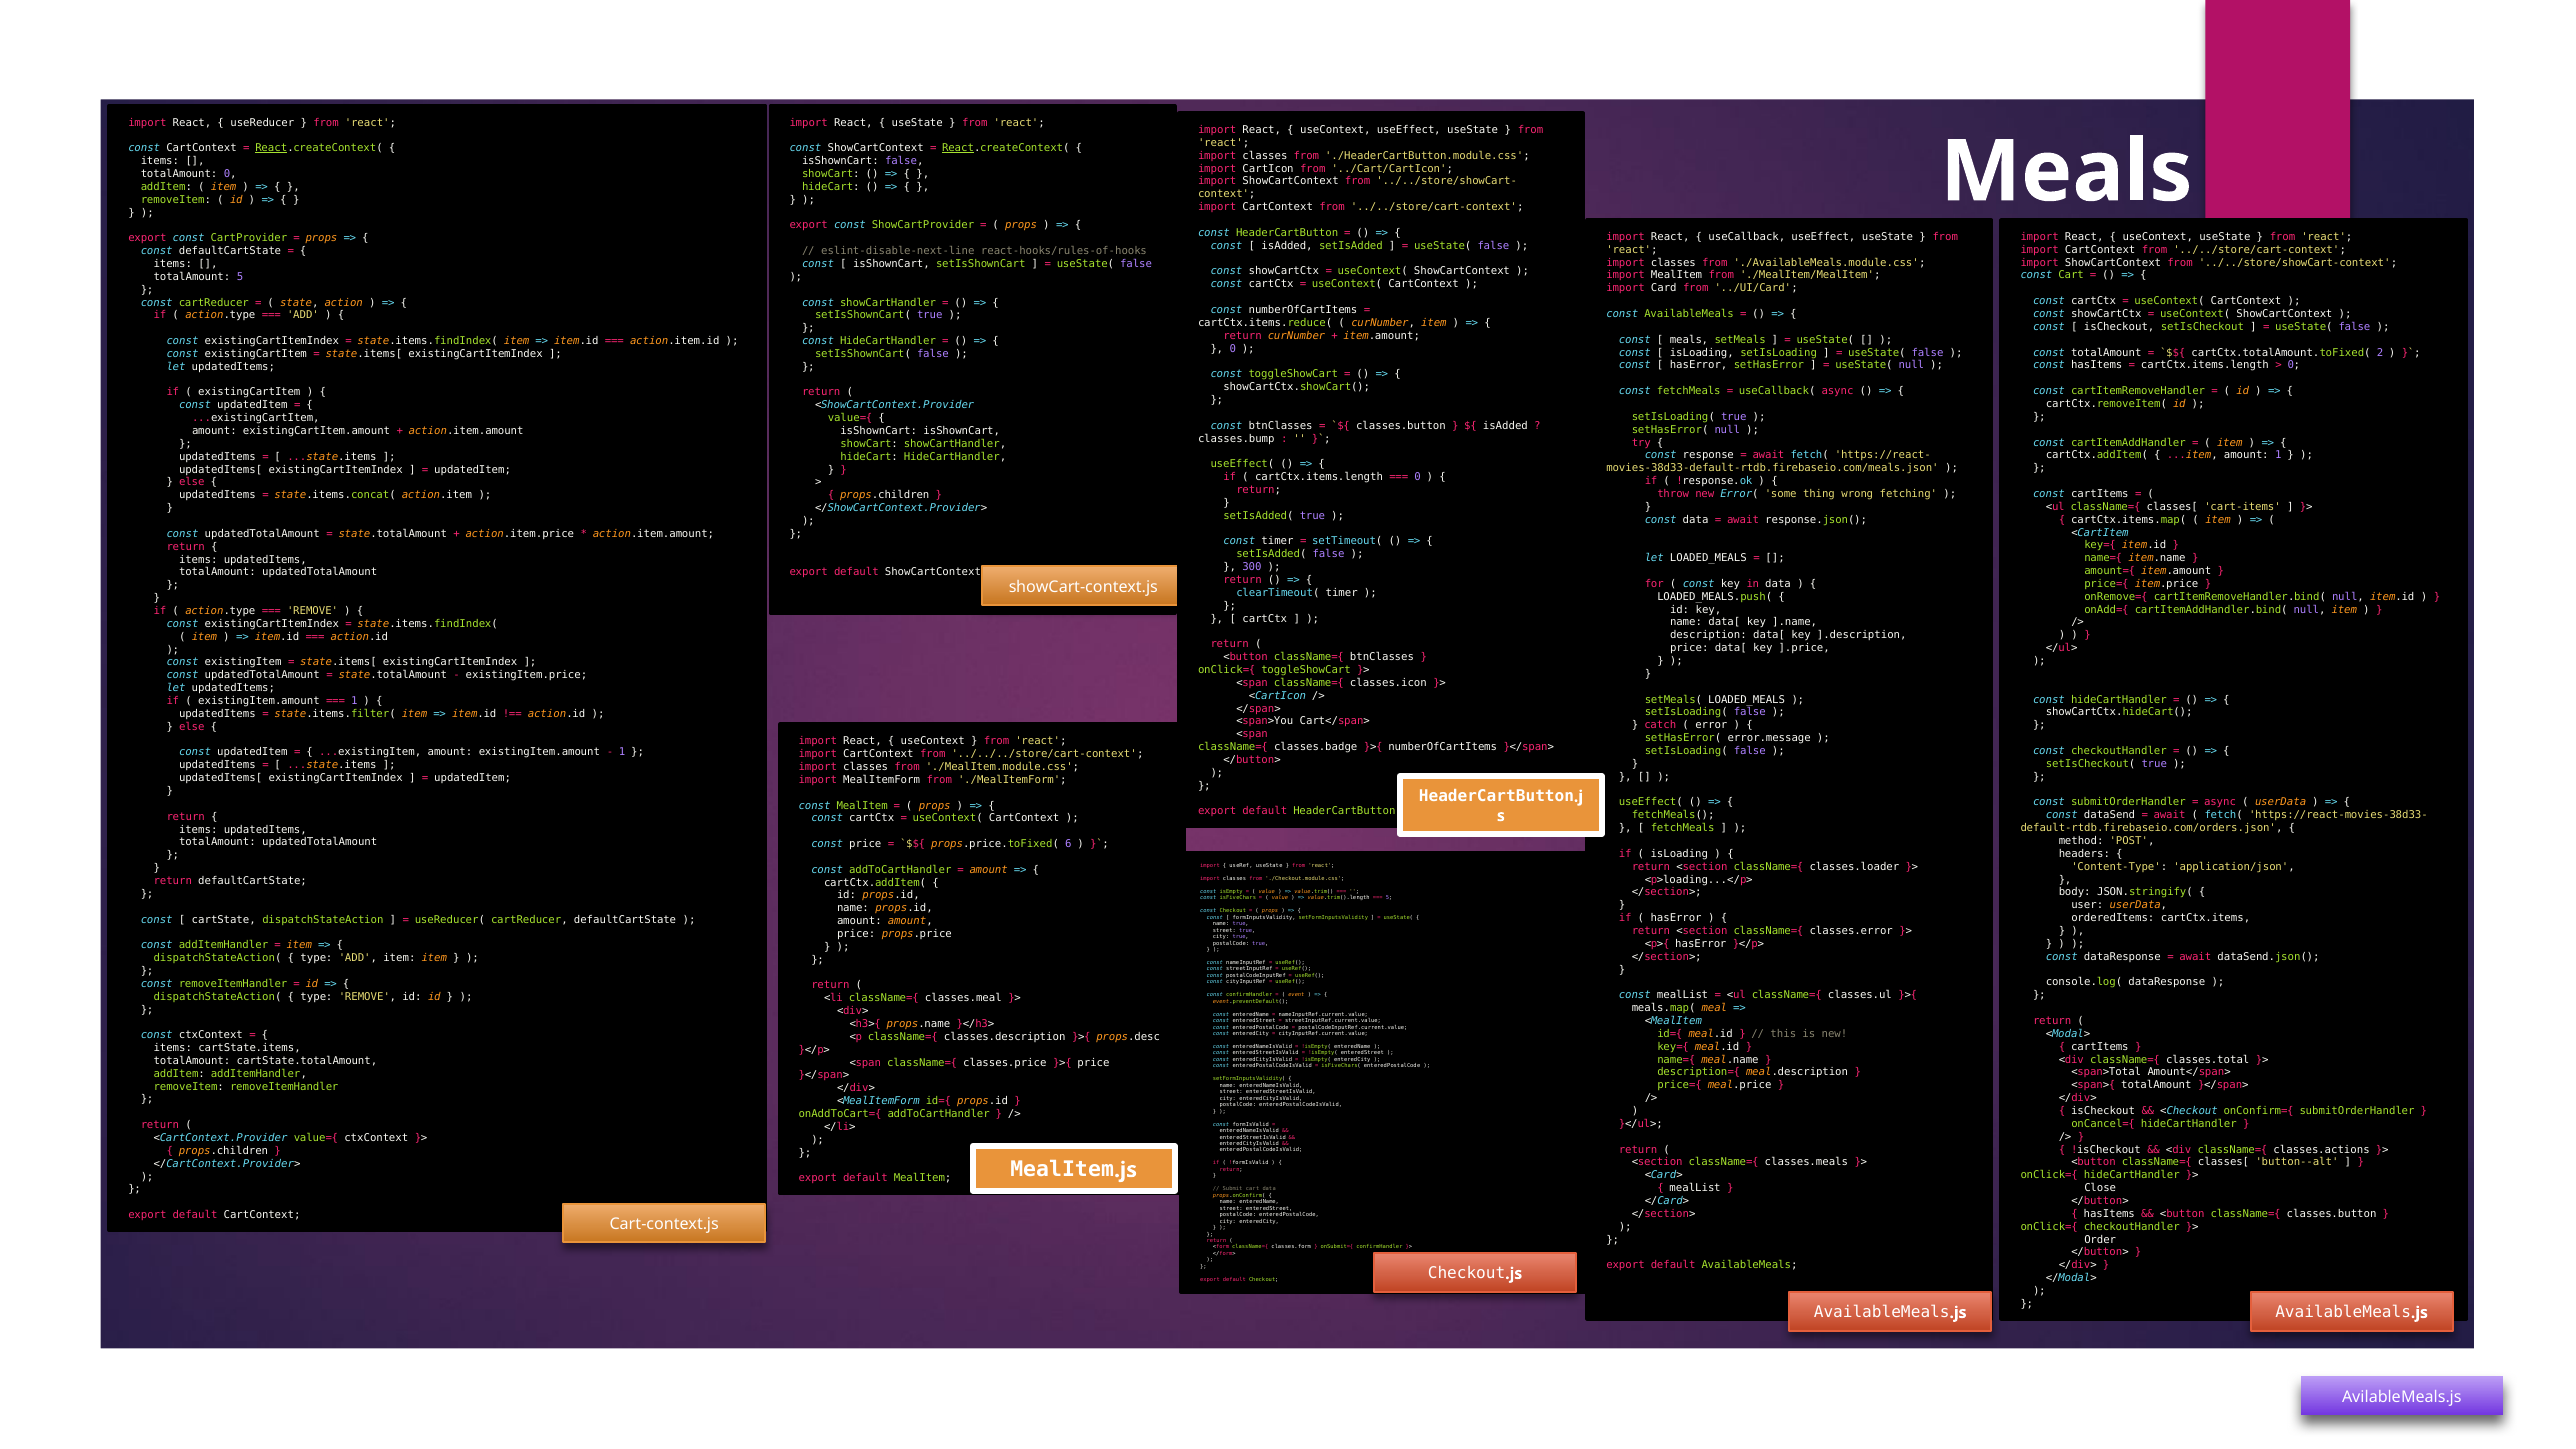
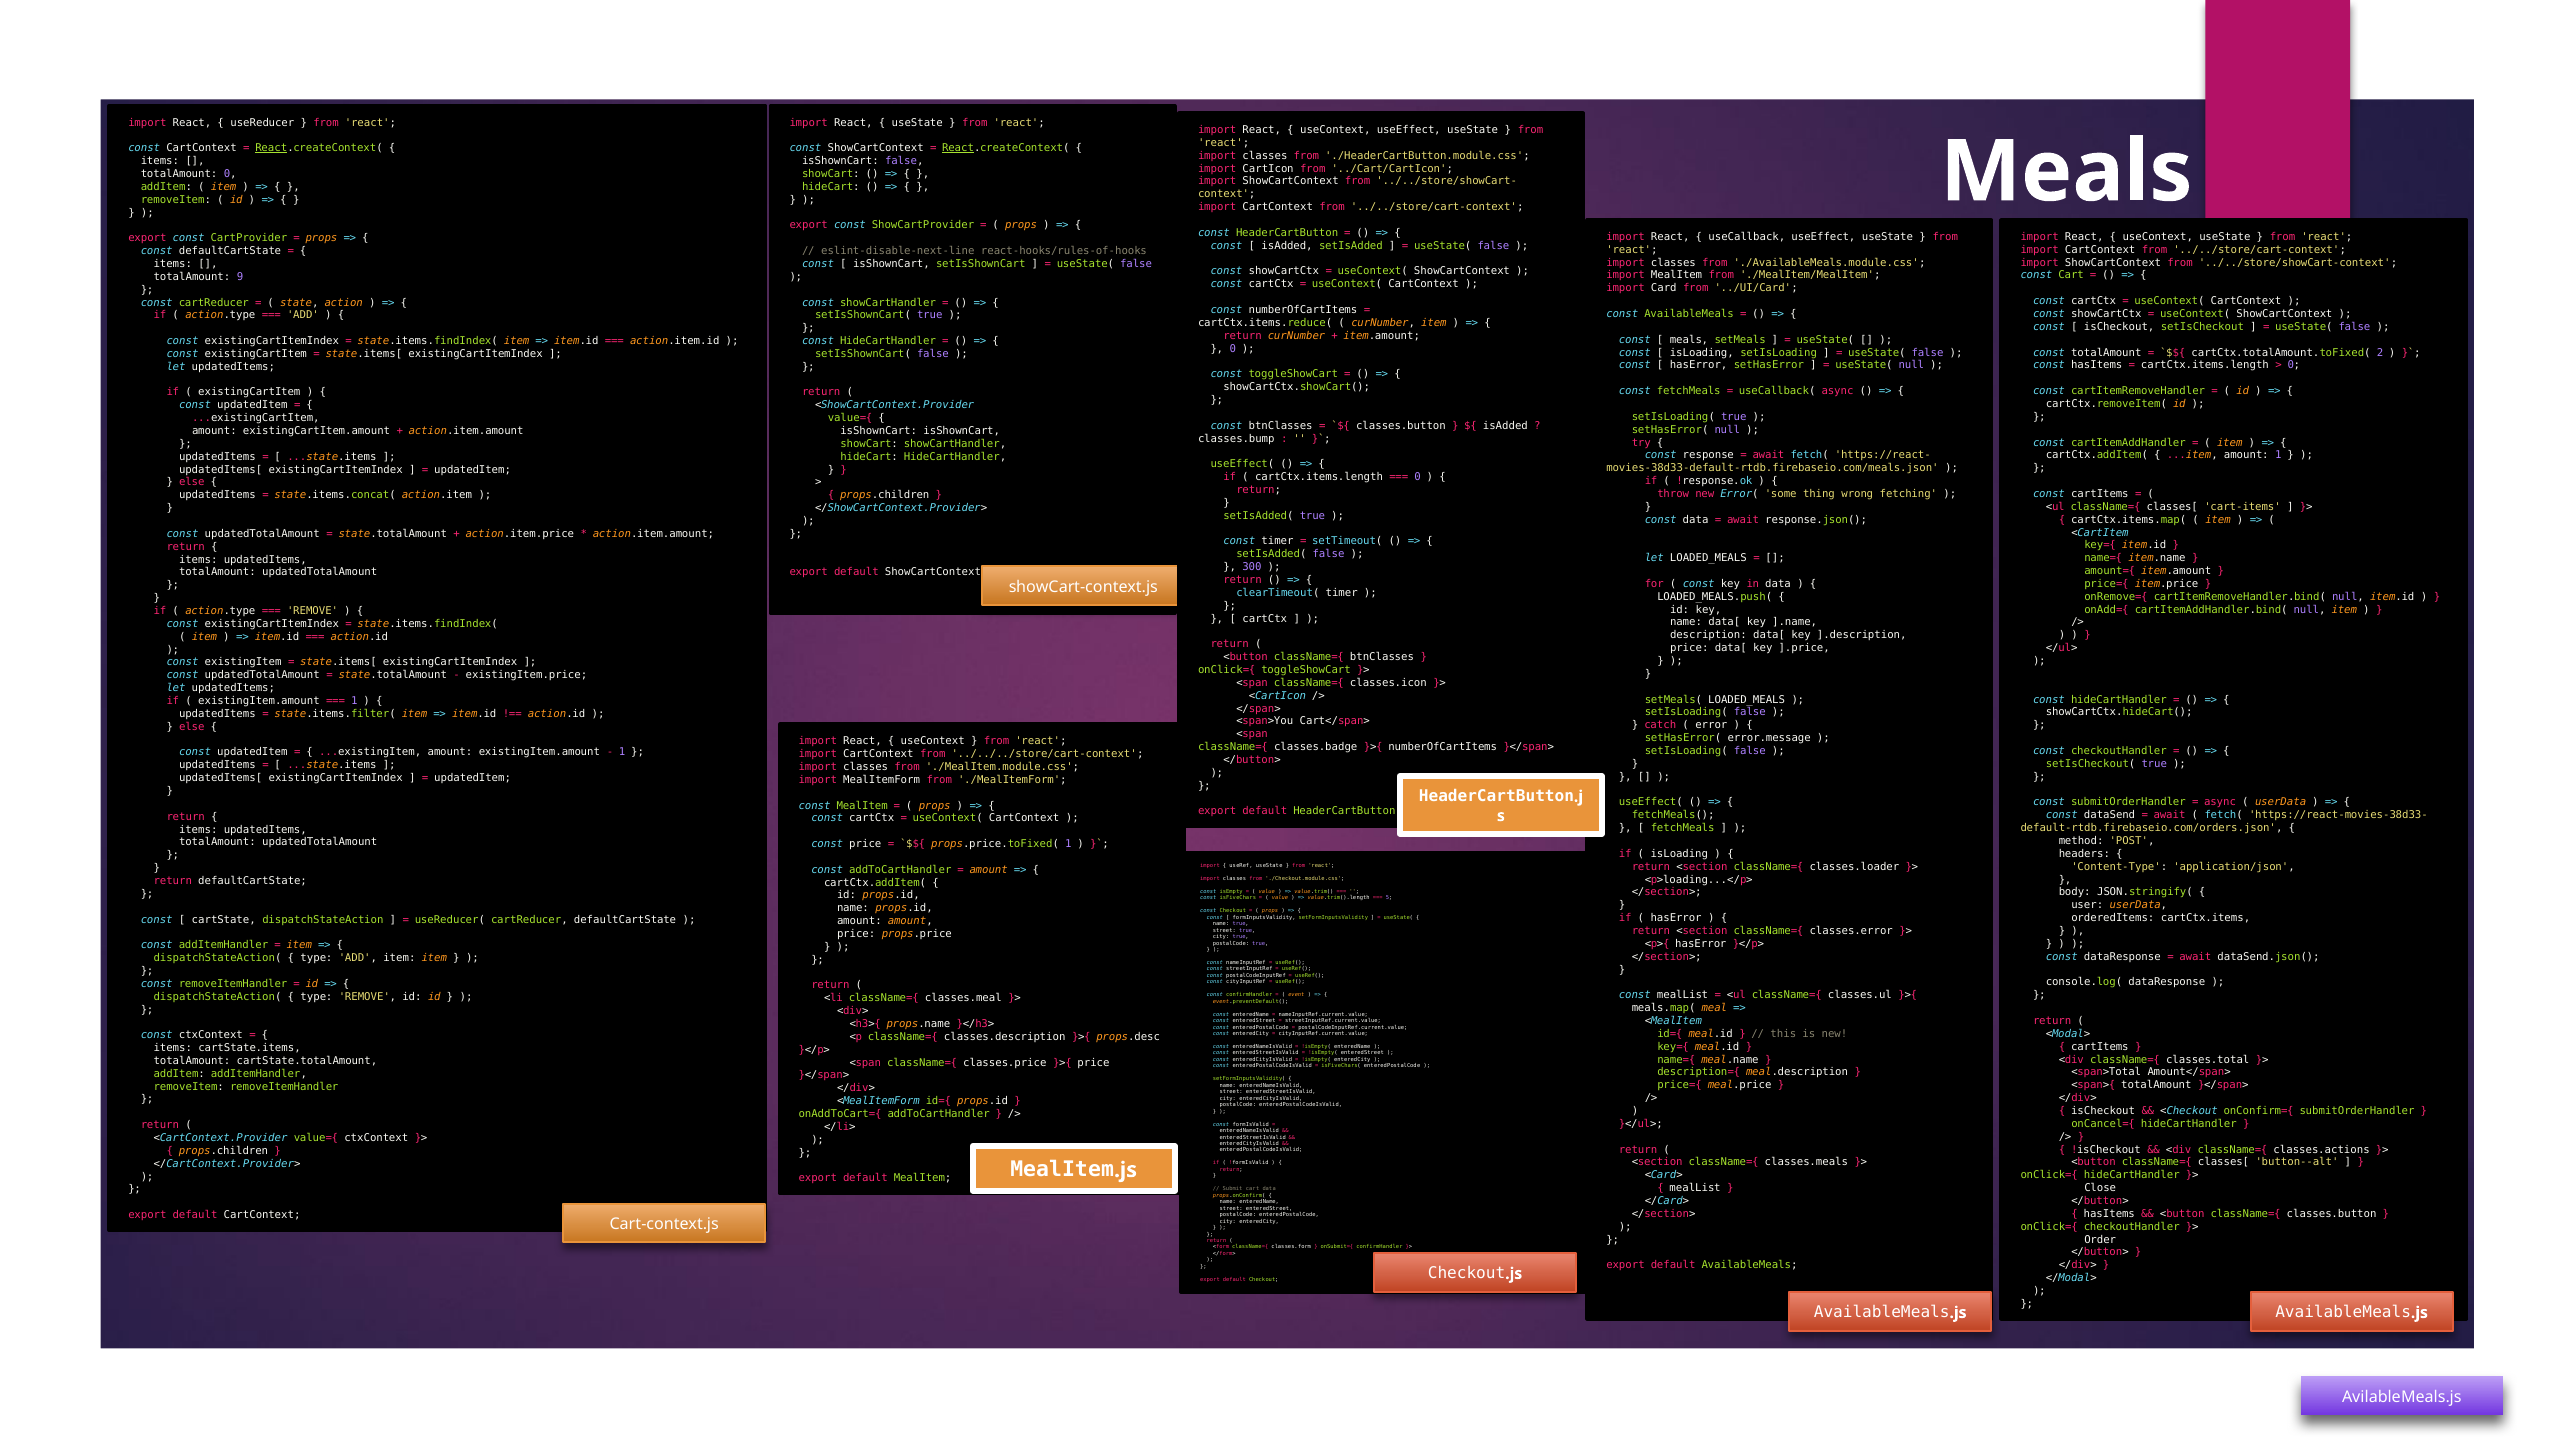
totalAmount 5: 5 -> 9 (240, 277)
props.price.toFixed( 6: 6 -> 1 (1068, 844)
